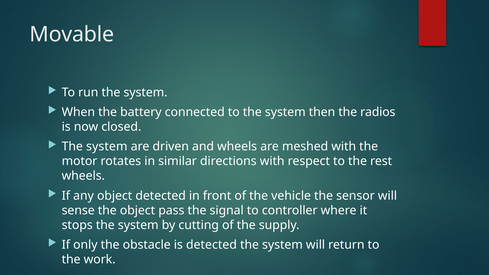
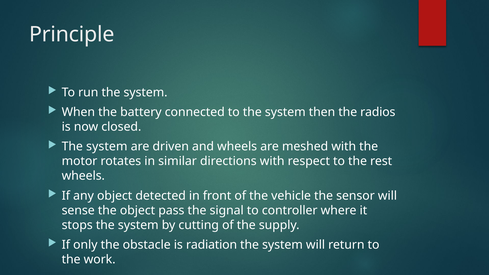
Movable: Movable -> Principle (72, 34)
is detected: detected -> radiation (212, 245)
